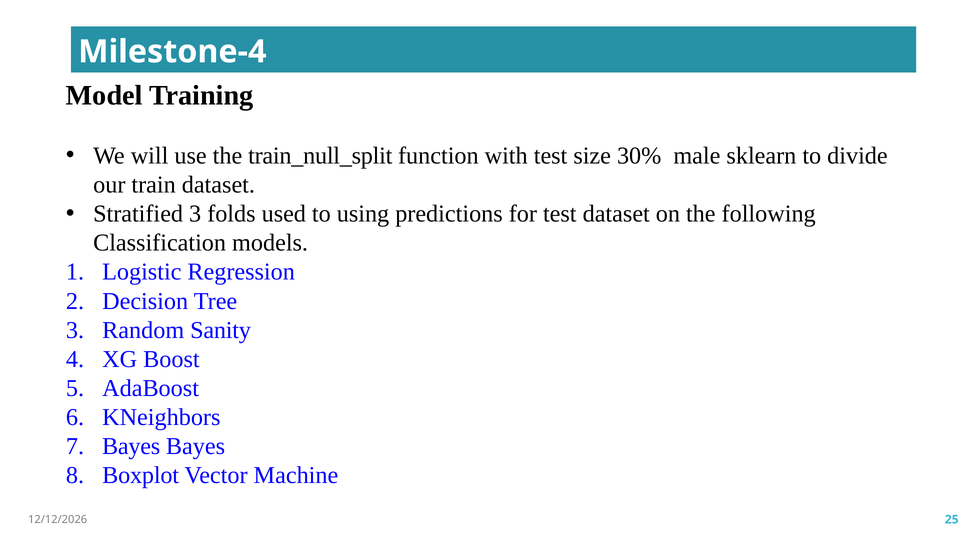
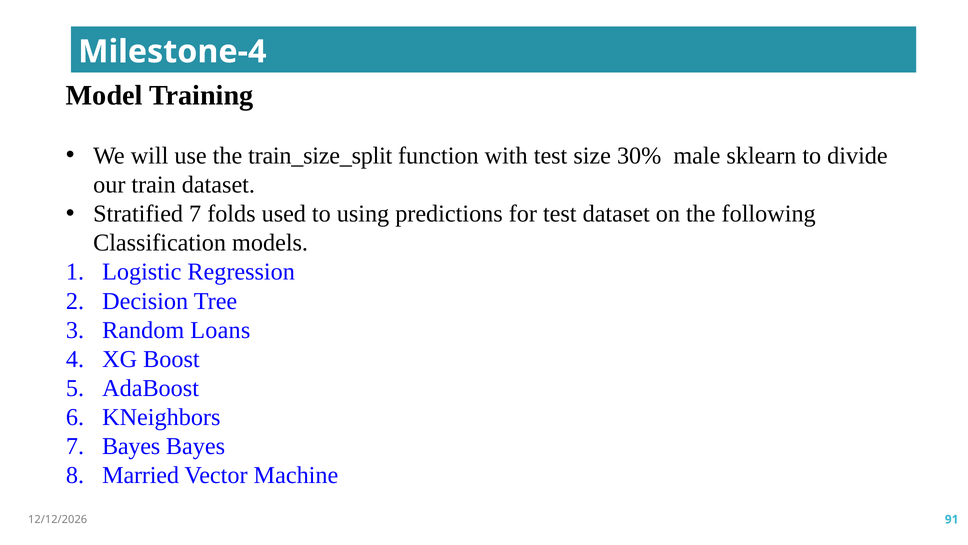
train_null_split: train_null_split -> train_size_split (320, 156)
Stratified 3: 3 -> 7 (195, 214)
Sanity: Sanity -> Loans (220, 330)
Boxplot: Boxplot -> Married (141, 475)
25: 25 -> 91 (952, 519)
